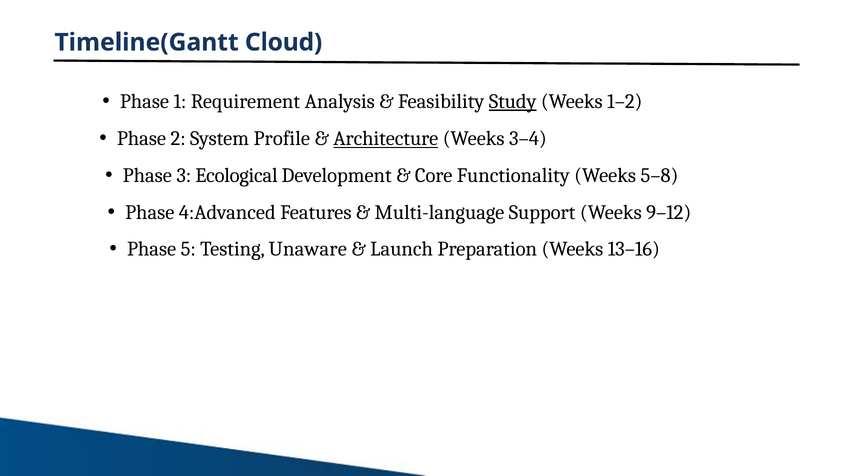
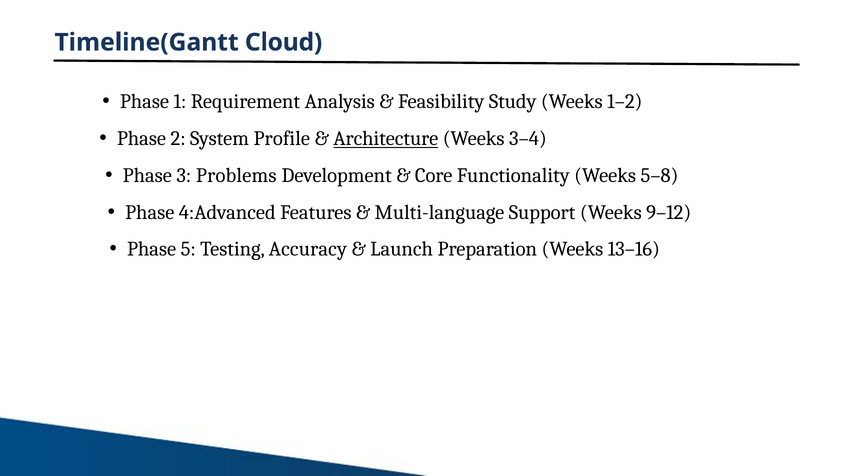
Study underline: present -> none (513, 101)
Ecological: Ecological -> Problems (236, 175)
Unaware: Unaware -> Accuracy (308, 249)
